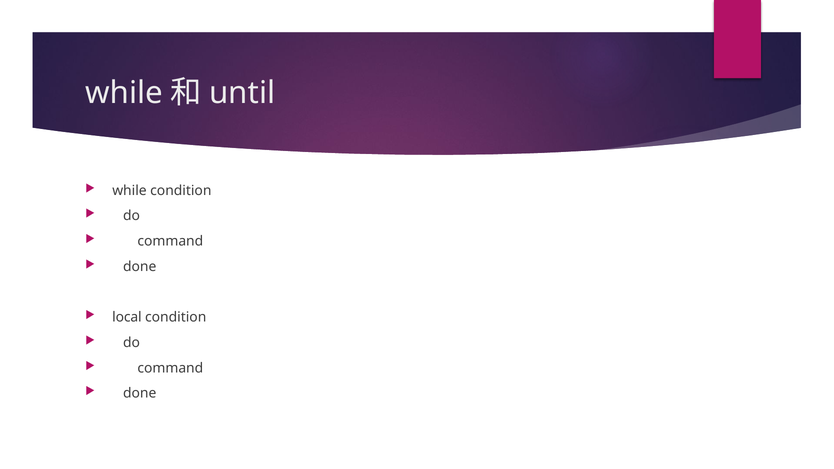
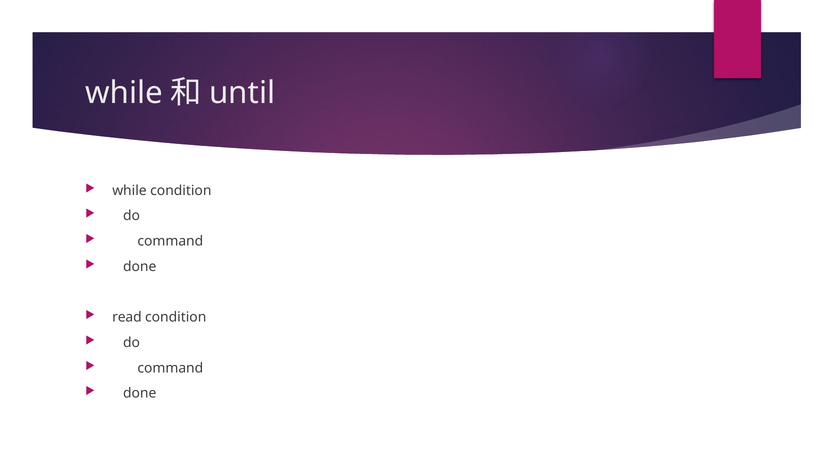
local: local -> read (127, 317)
